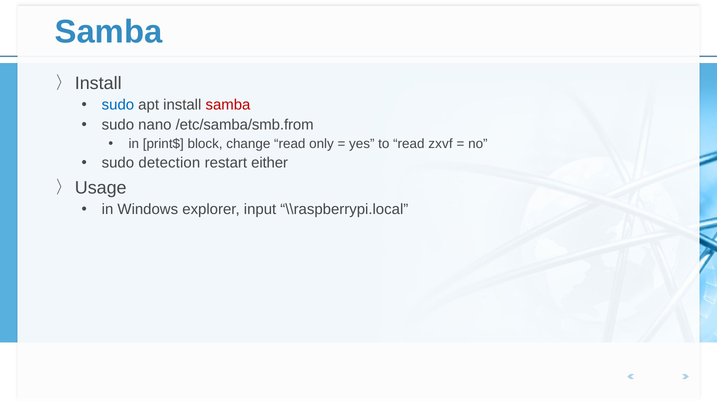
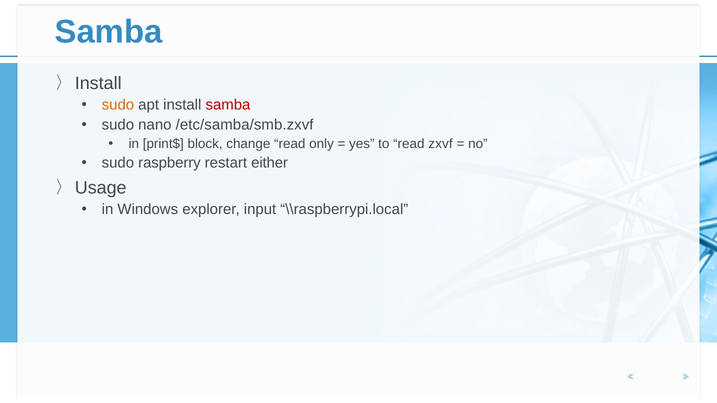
sudo colour: blue -> orange (118, 105)
/etc/samba/smb.from: /etc/samba/smb.from -> /etc/samba/smb.zxvf (245, 125)
detection: detection -> raspberry (169, 163)
